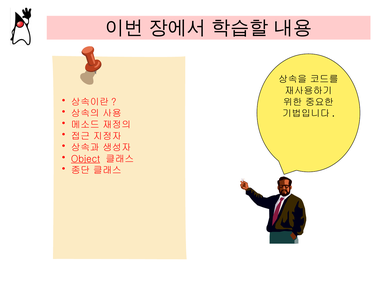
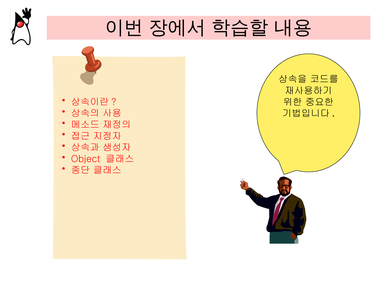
Object underline: present -> none (86, 159)
